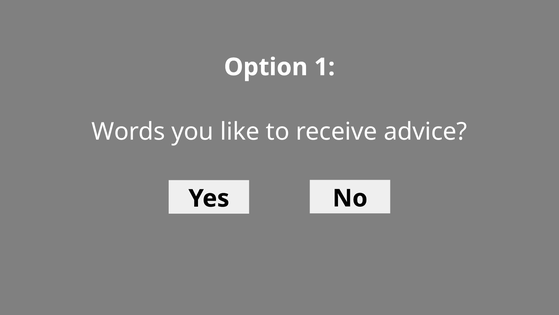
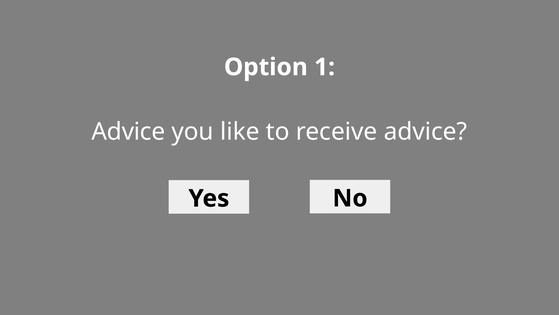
Words: Words -> Advice (128, 131)
